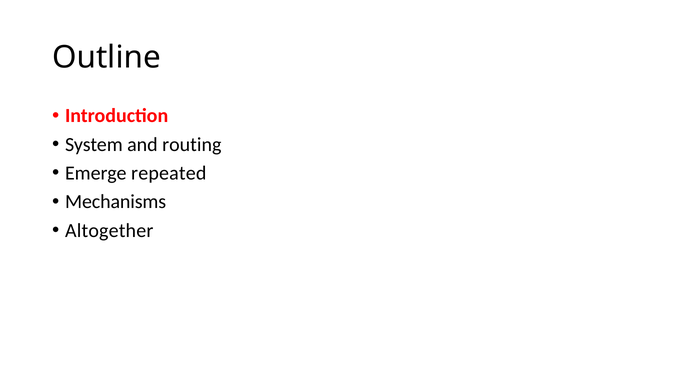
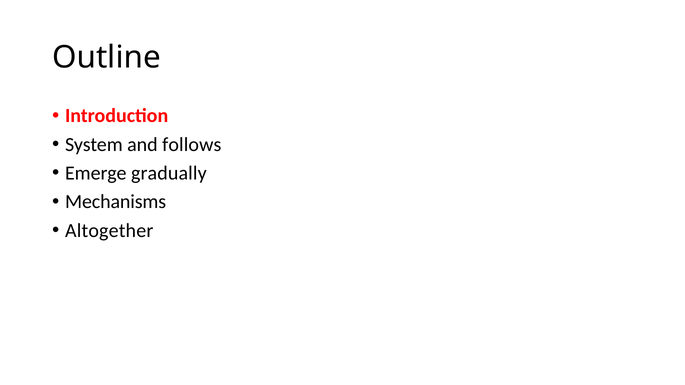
routing: routing -> follows (192, 145)
repeated: repeated -> gradually (169, 173)
